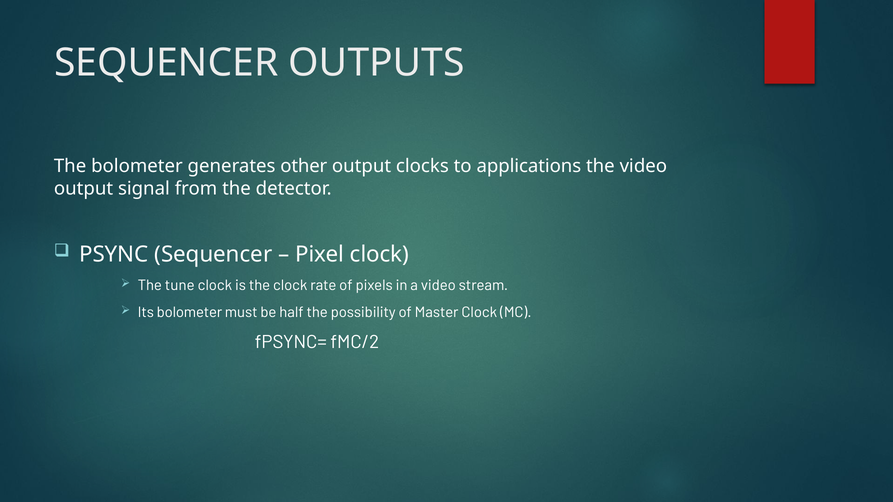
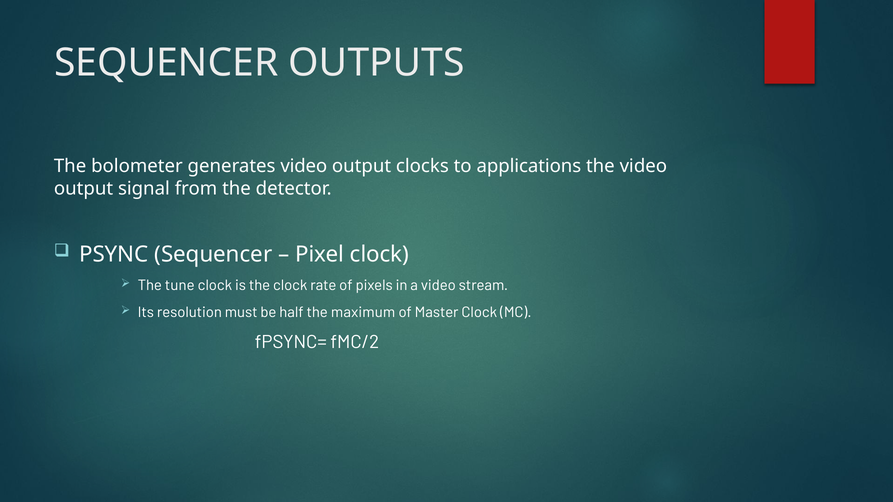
generates other: other -> video (304, 166)
Its bolometer: bolometer -> resolution (189, 313)
possibility: possibility -> maximum (363, 313)
